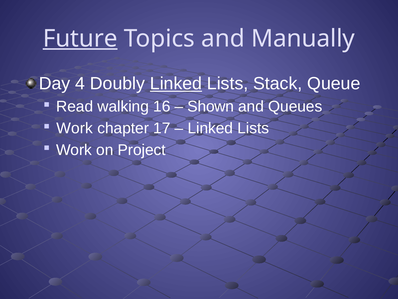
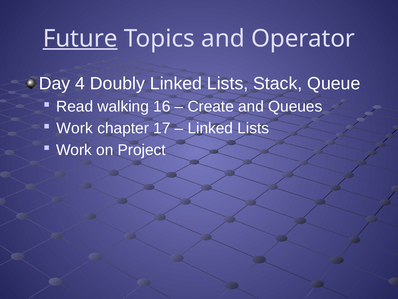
Manually: Manually -> Operator (303, 39)
Linked underline: present -> none (176, 83)
Shown: Shown -> Create (211, 106)
